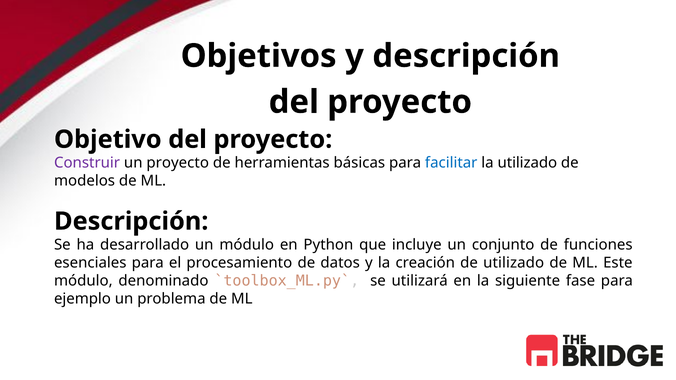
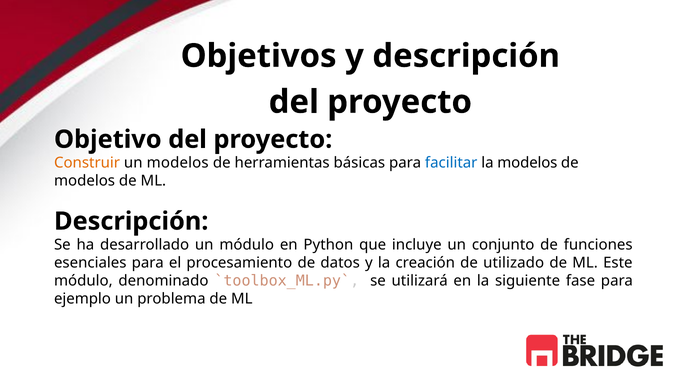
Construir colour: purple -> orange (87, 163)
un proyecto: proyecto -> modelos (178, 163)
la utilizado: utilizado -> modelos (527, 163)
